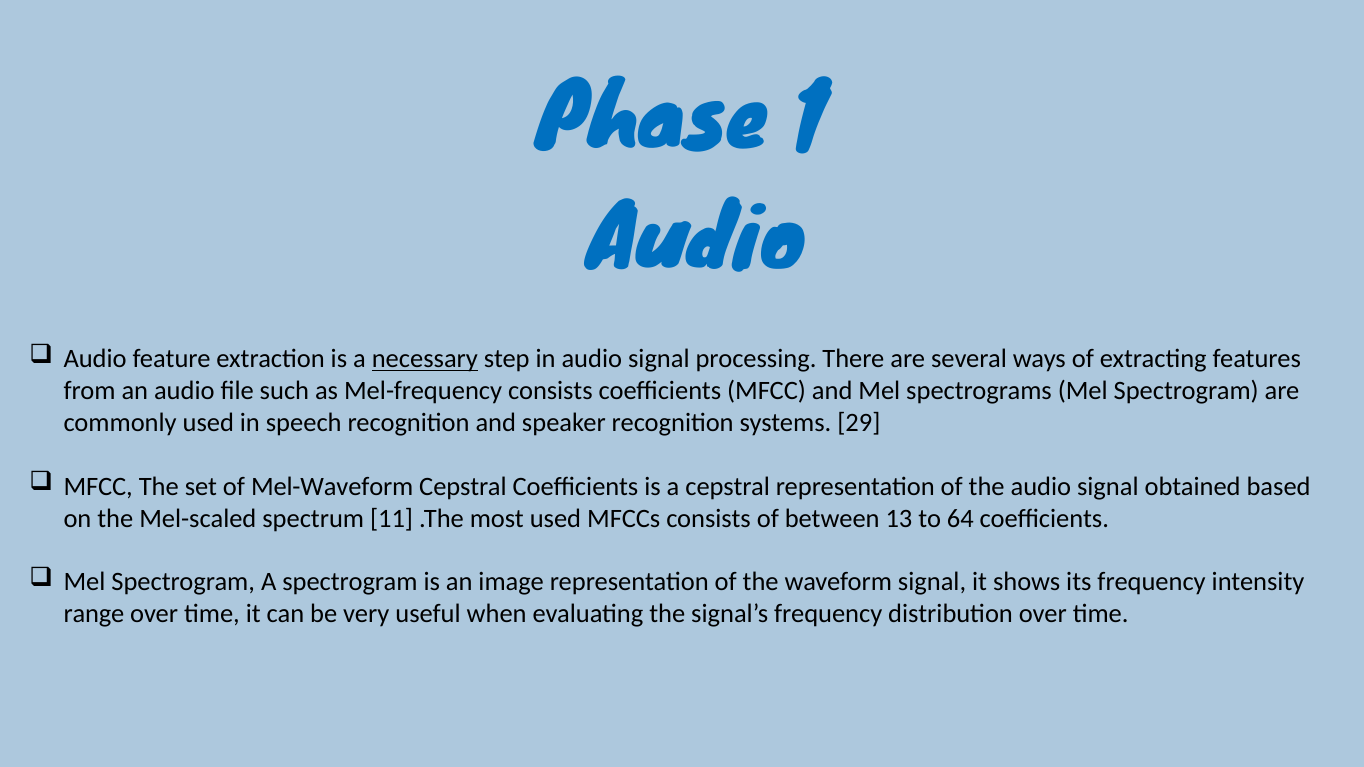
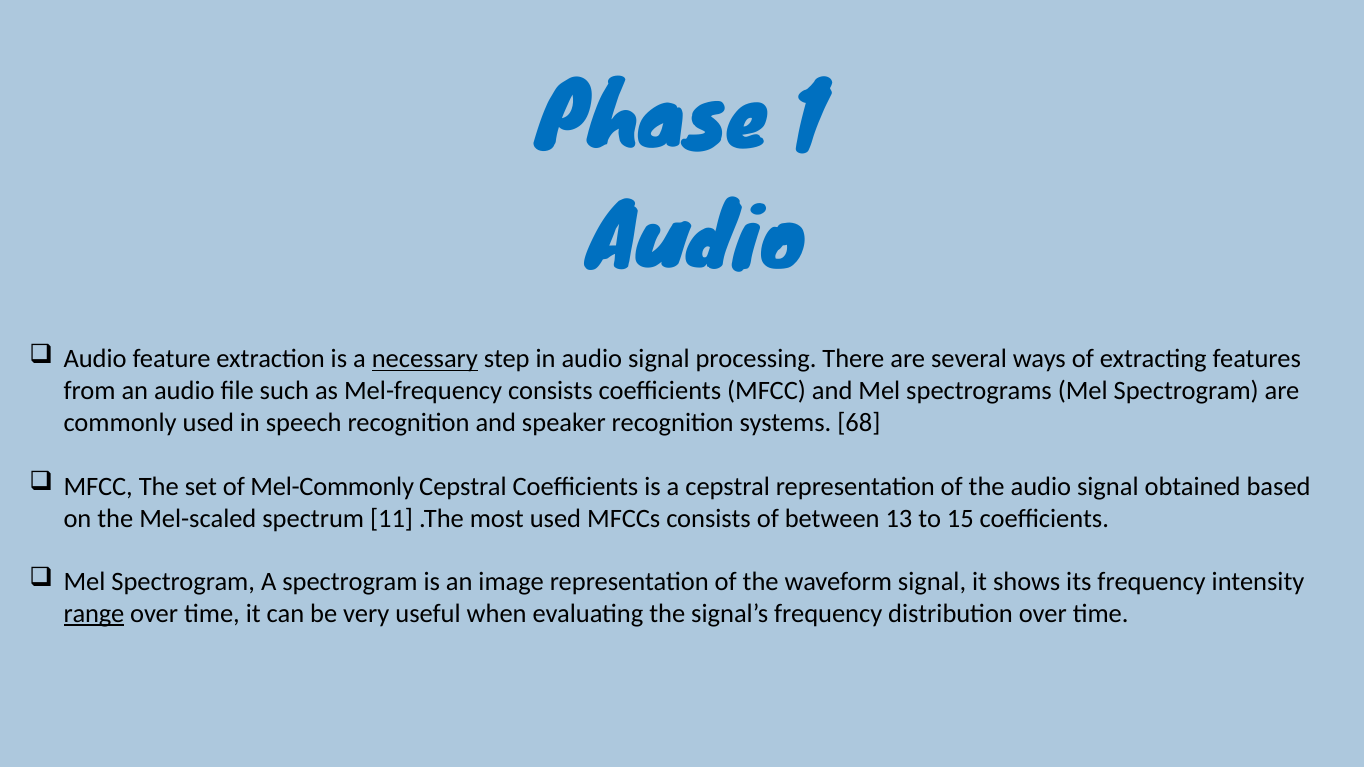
29: 29 -> 68 (859, 423)
Mel-Waveform: Mel-Waveform -> Mel-Commonly (332, 487)
64: 64 -> 15 (960, 518)
range underline: none -> present (94, 614)
